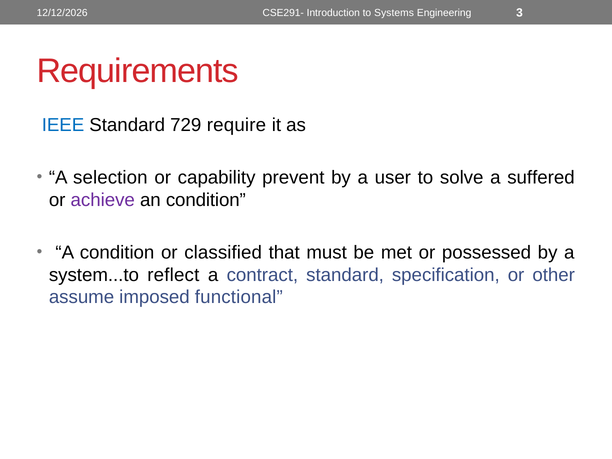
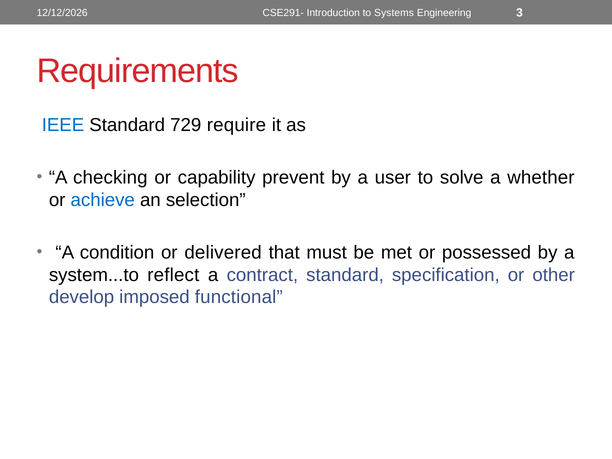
selection: selection -> checking (110, 178)
suffered: suffered -> whether (541, 178)
achieve colour: purple -> blue (103, 200)
an condition: condition -> selection (206, 200)
classified: classified -> delivered (223, 252)
assume: assume -> develop (82, 297)
